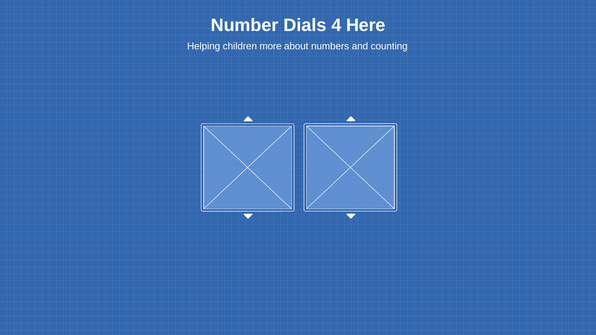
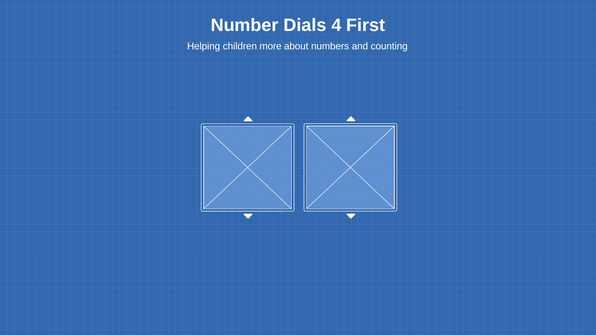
Here: Here -> First (366, 25)
